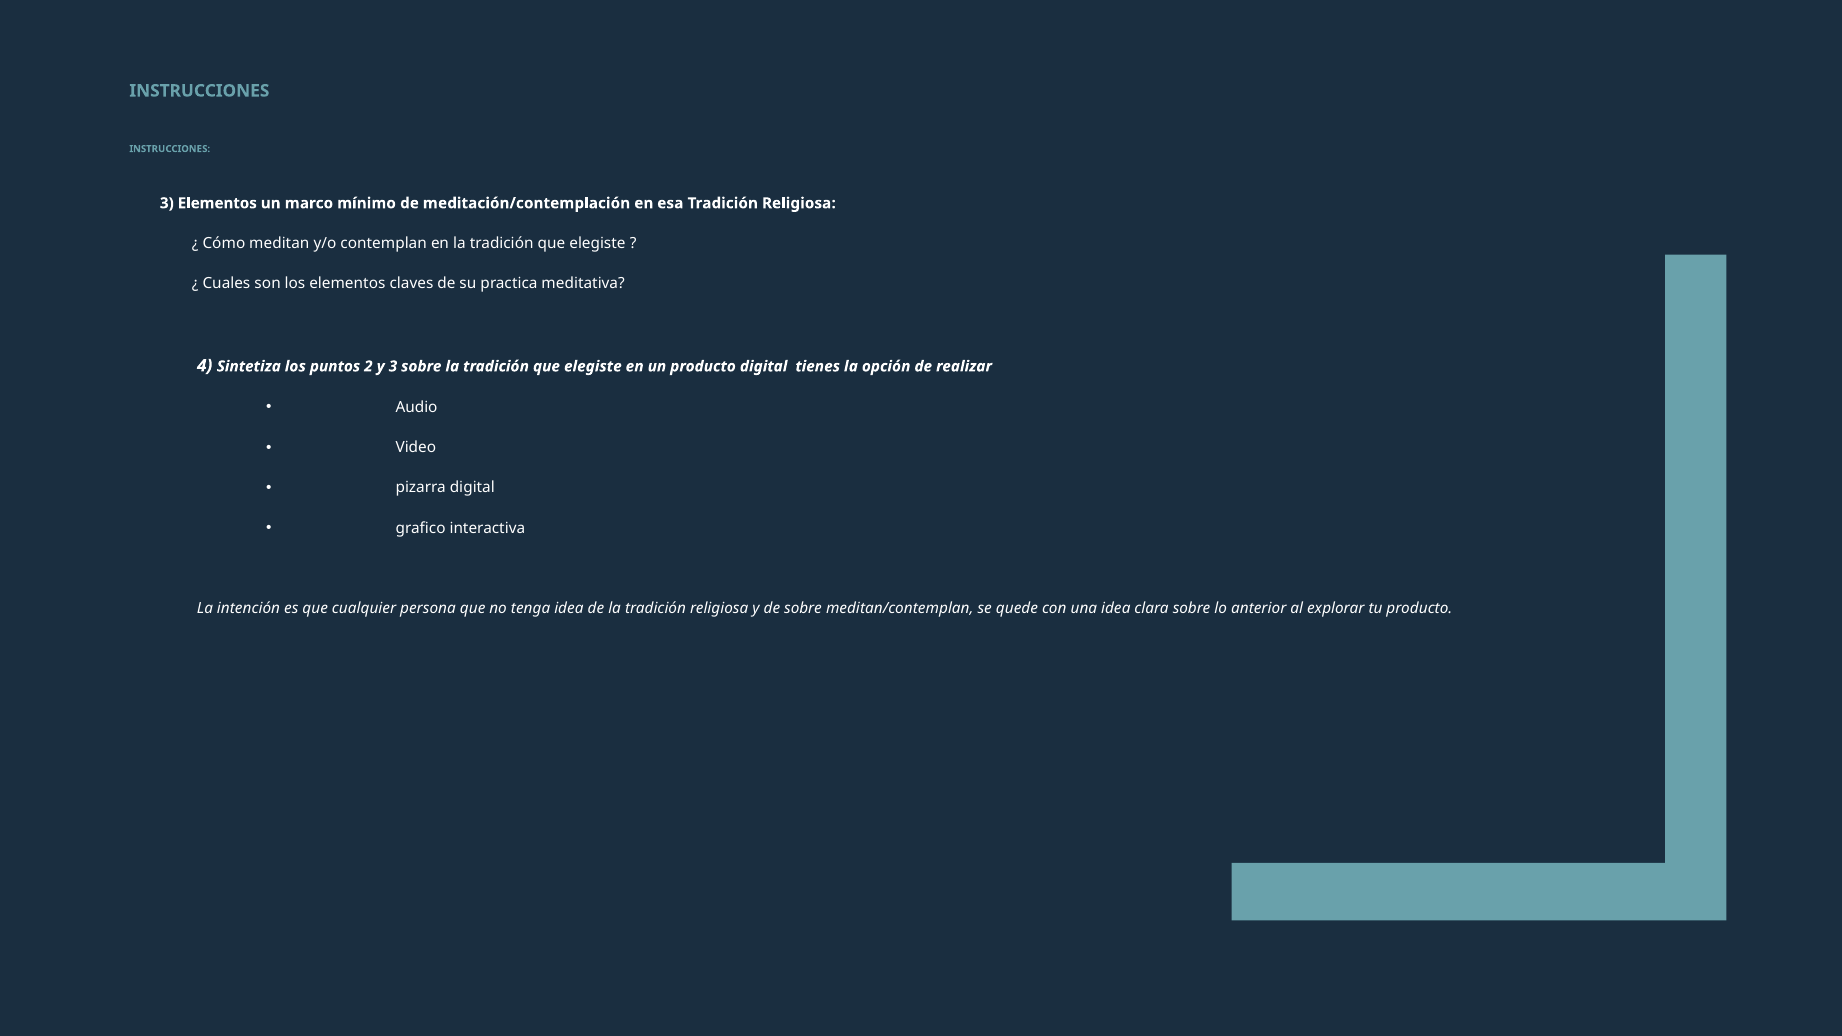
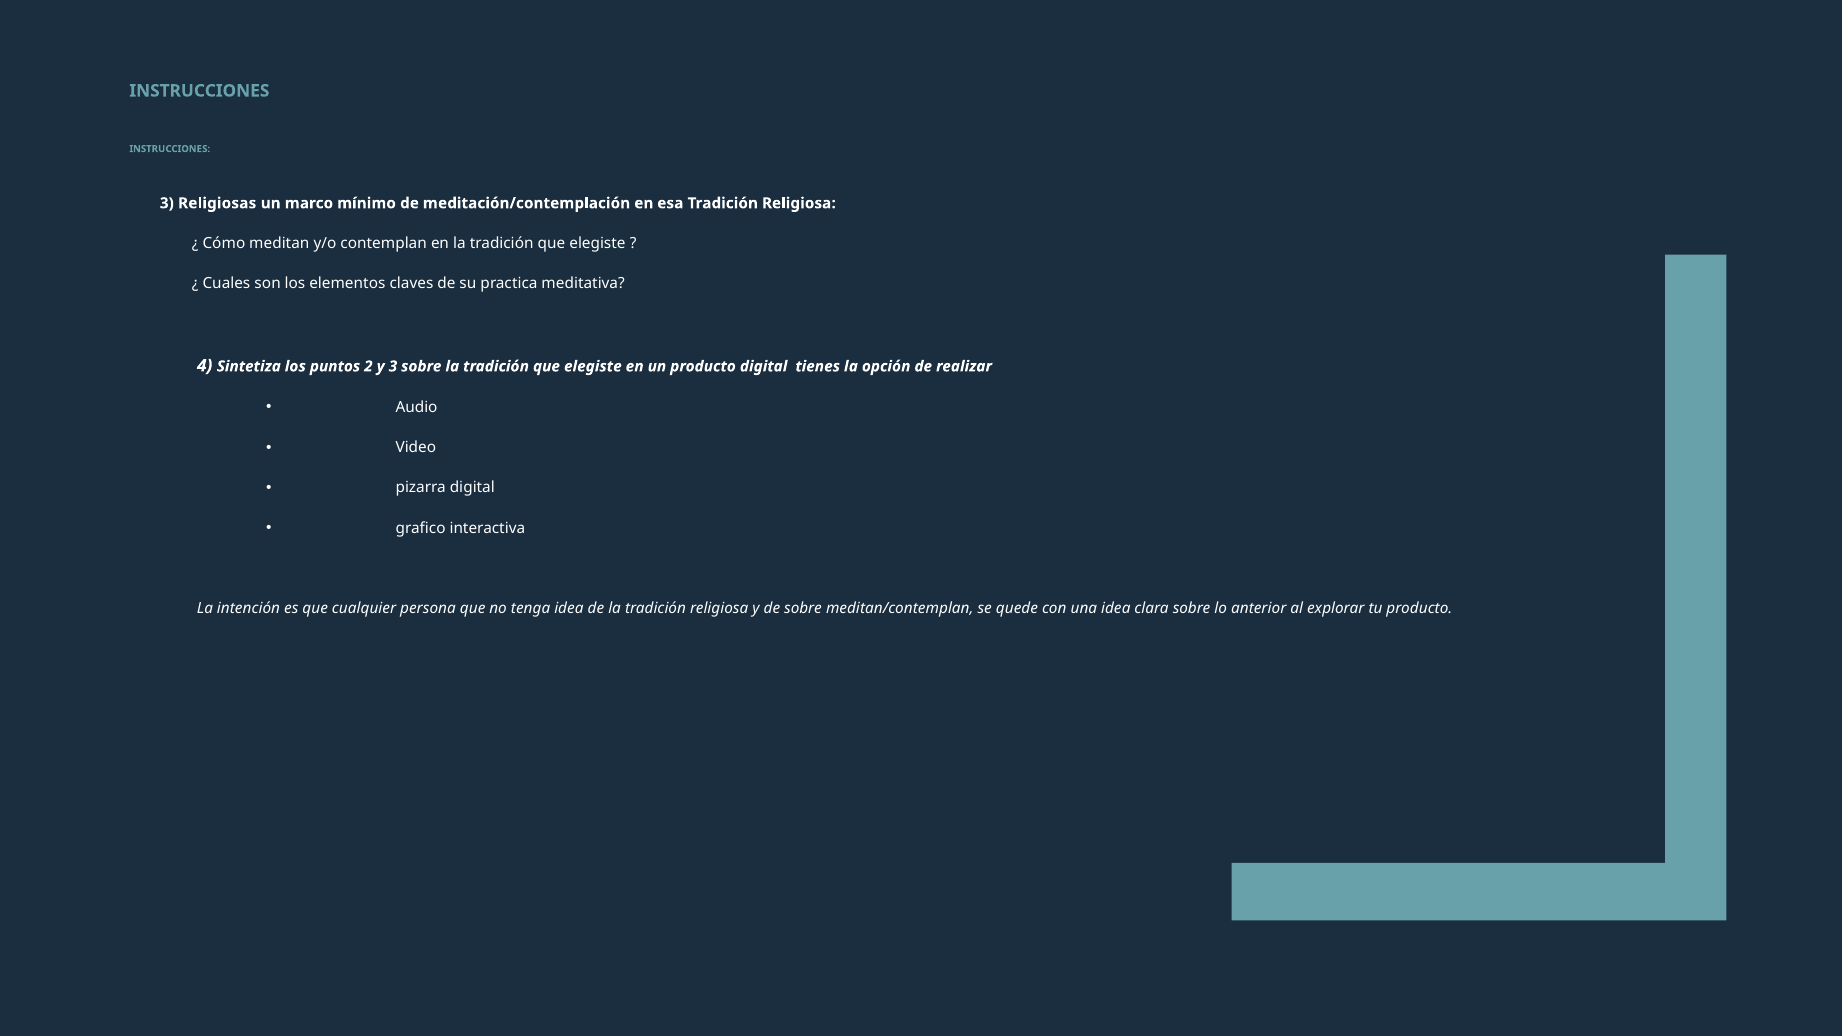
3 Elementos: Elementos -> Religiosas (217, 203)
